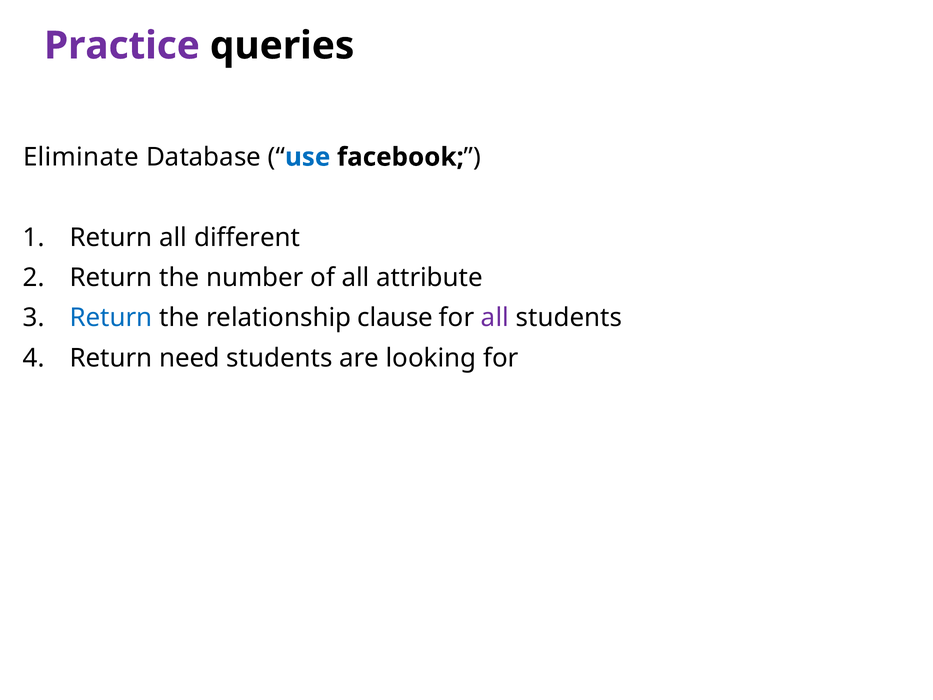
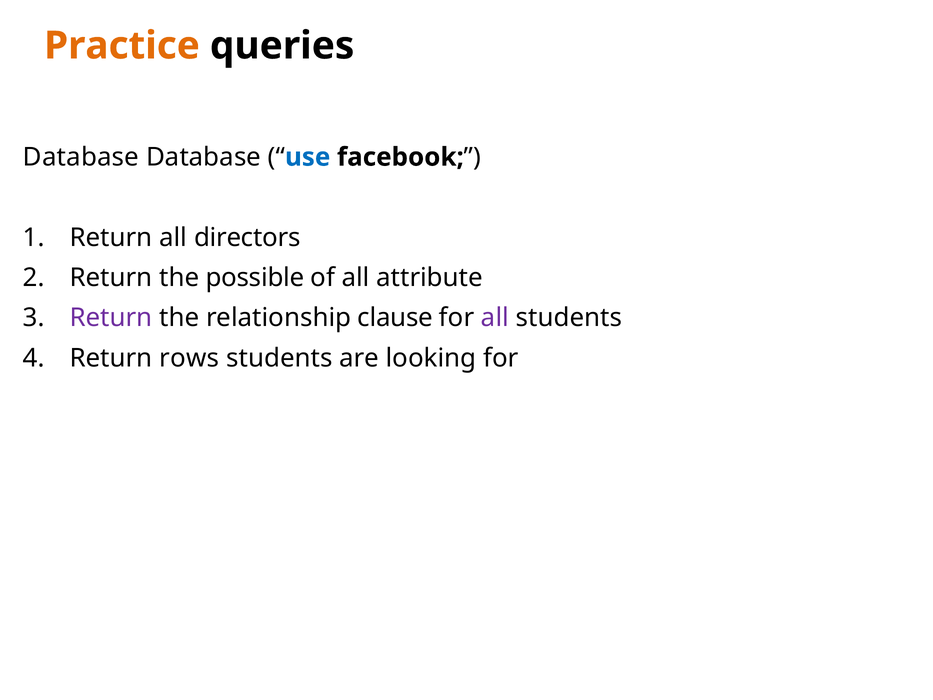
Practice colour: purple -> orange (122, 46)
Eliminate: Eliminate -> Database (81, 157)
different: different -> directors (247, 237)
number: number -> possible (255, 278)
Return colour: blue -> purple (111, 318)
need: need -> rows (189, 358)
